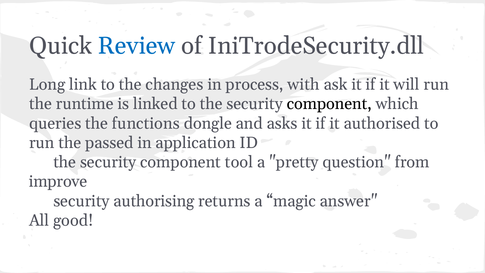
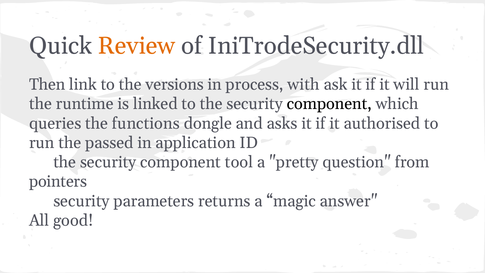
Review colour: blue -> orange (137, 46)
Long: Long -> Then (47, 85)
changes: changes -> versions (175, 85)
improve: improve -> pointers (58, 182)
authorising: authorising -> parameters (154, 201)
